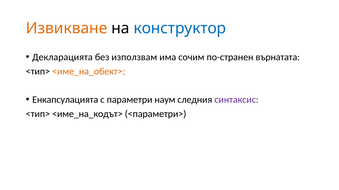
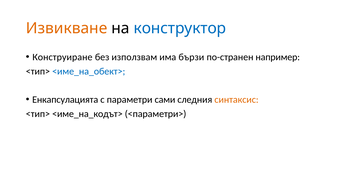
Декларацията: Декларацията -> Конструиране (62, 57)
сочим: сочим -> бързи (191, 57)
върнатата: върнатата -> например (278, 57)
<име_на_обект> colour: orange -> blue (89, 72)
наум: наум -> сами (165, 100)
синтаксис colour: purple -> orange (236, 100)
